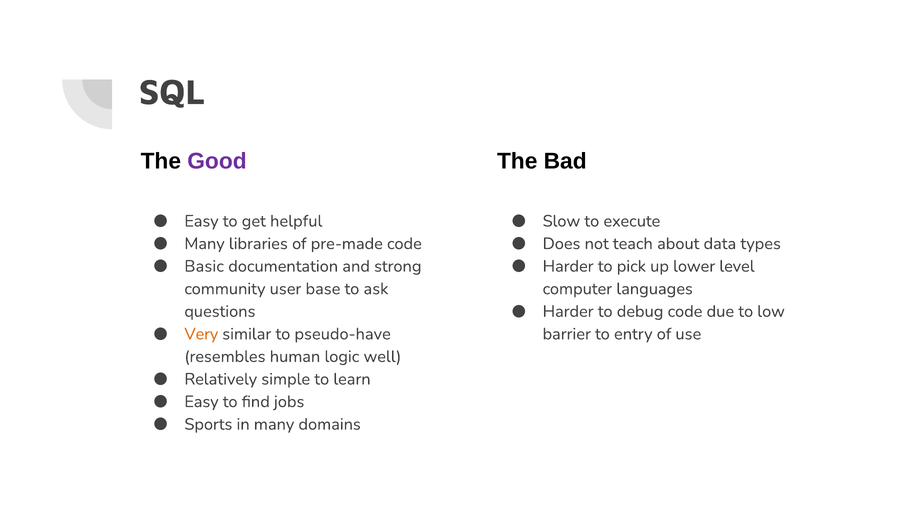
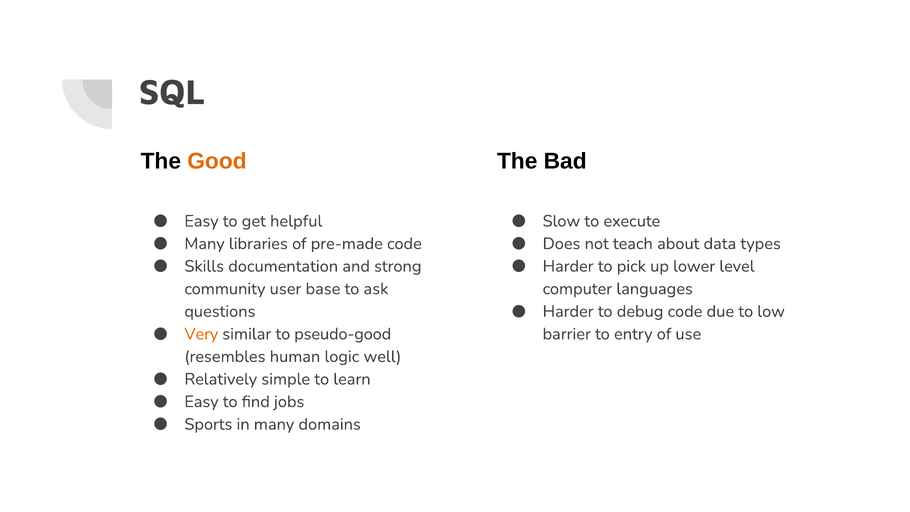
Good colour: purple -> orange (217, 161)
Basic: Basic -> Skills (204, 266)
pseudo-have: pseudo-have -> pseudo-good (343, 334)
